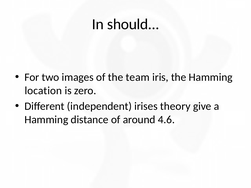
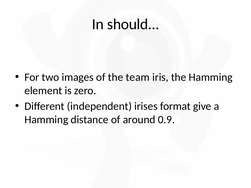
location: location -> element (43, 91)
theory: theory -> format (175, 106)
4.6: 4.6 -> 0.9 (166, 120)
